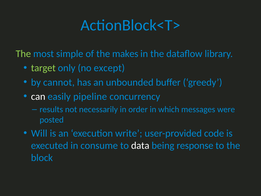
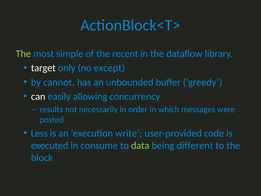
makes: makes -> recent (125, 54)
target colour: light green -> white (43, 68)
pipeline: pipeline -> allowing (90, 96)
Will: Will -> Less (39, 133)
data colour: white -> light green (140, 145)
response: response -> different (195, 145)
